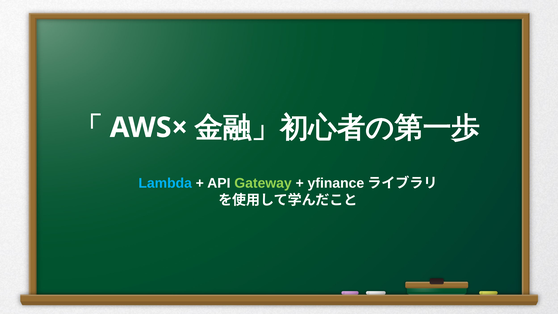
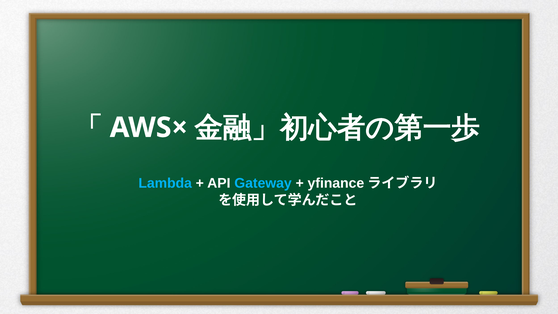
Gateway colour: light green -> light blue (263, 183)
